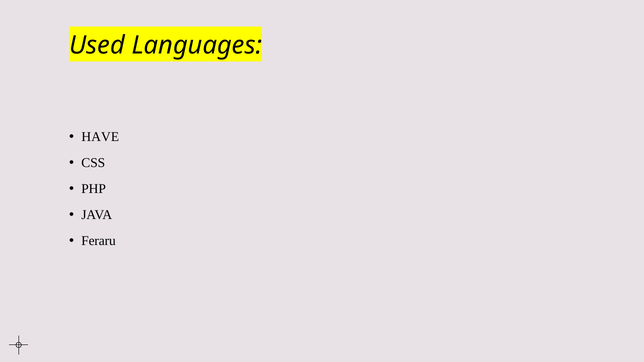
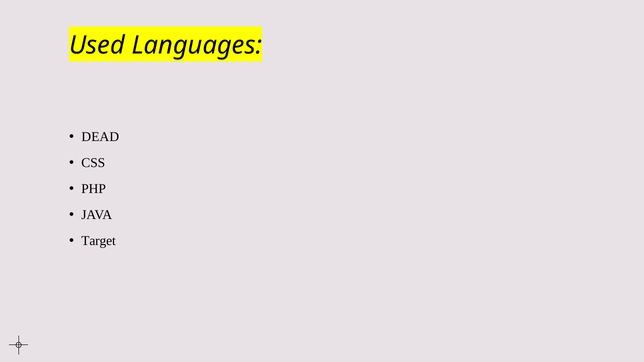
HAVE: HAVE -> DEAD (100, 137)
Feraru: Feraru -> Target (99, 241)
